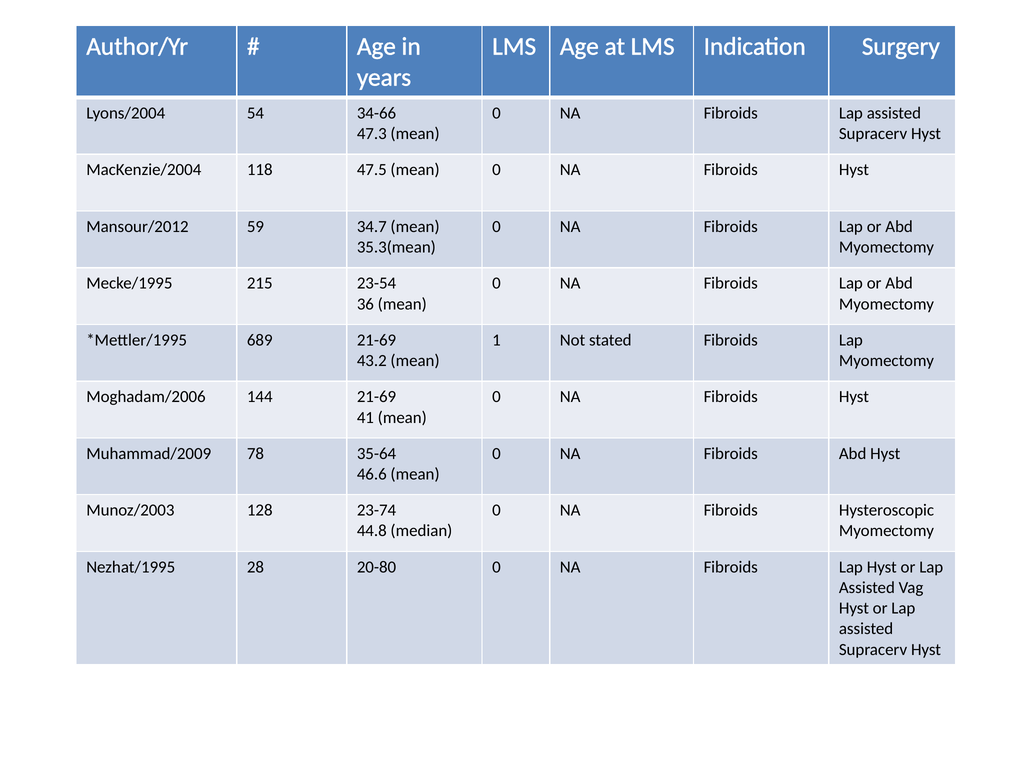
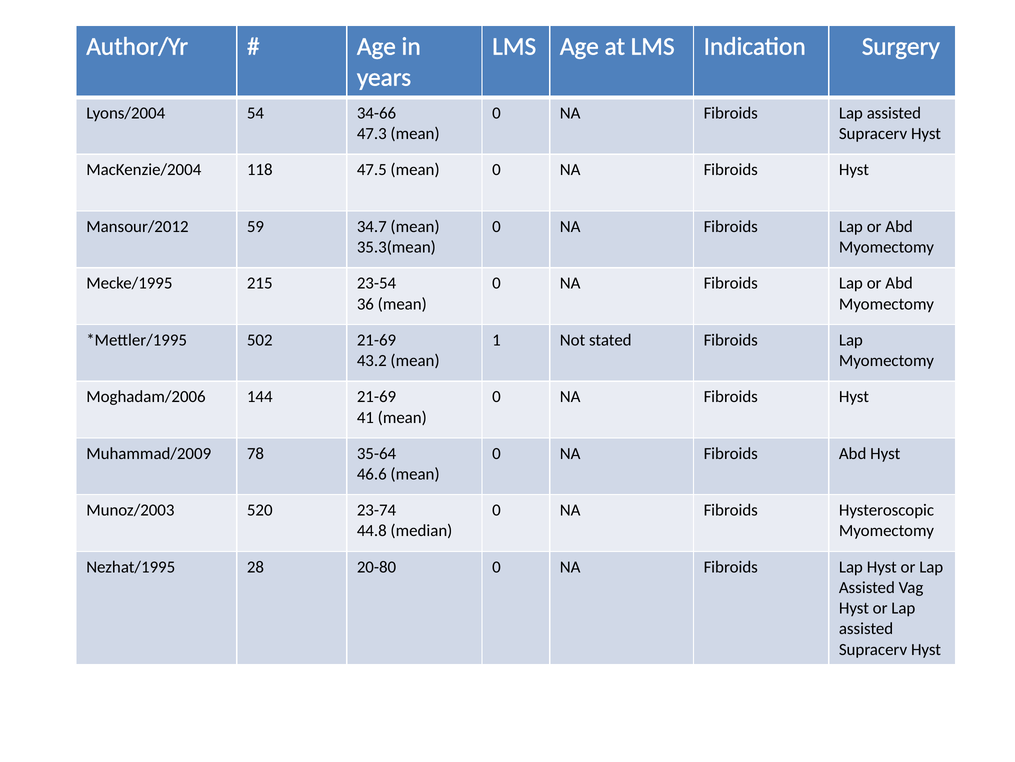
689: 689 -> 502 (260, 340)
128: 128 -> 520 (260, 510)
